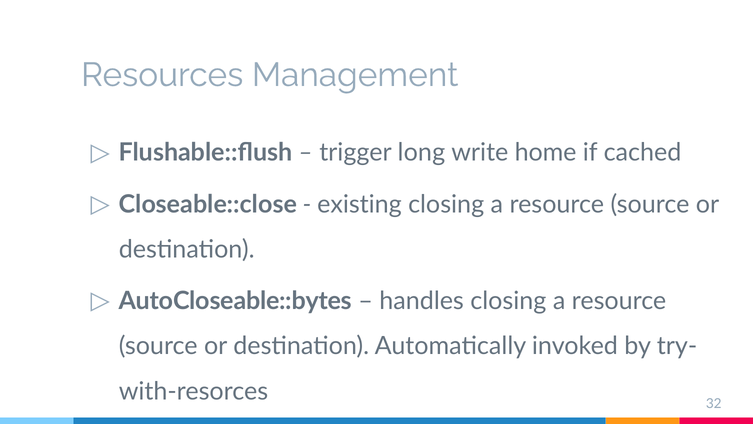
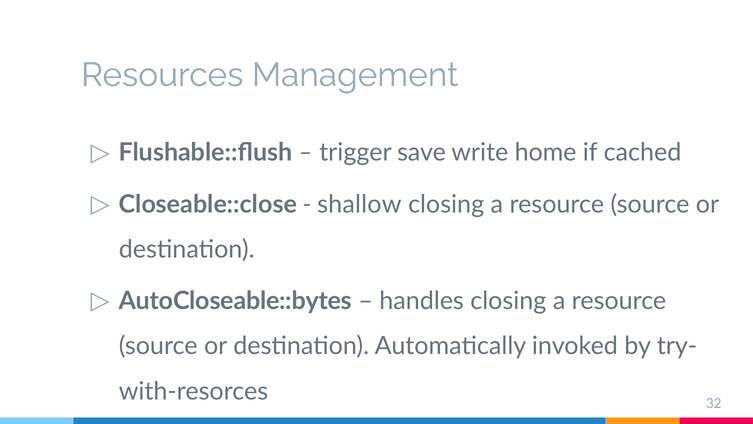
long: long -> save (422, 153)
existing: existing -> shallow (359, 204)
